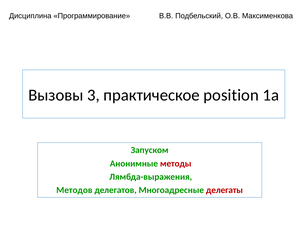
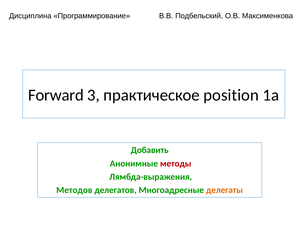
Вызовы: Вызовы -> Forward (56, 95)
Запуском: Запуском -> Добавить (150, 150)
делегаты colour: red -> orange (224, 190)
